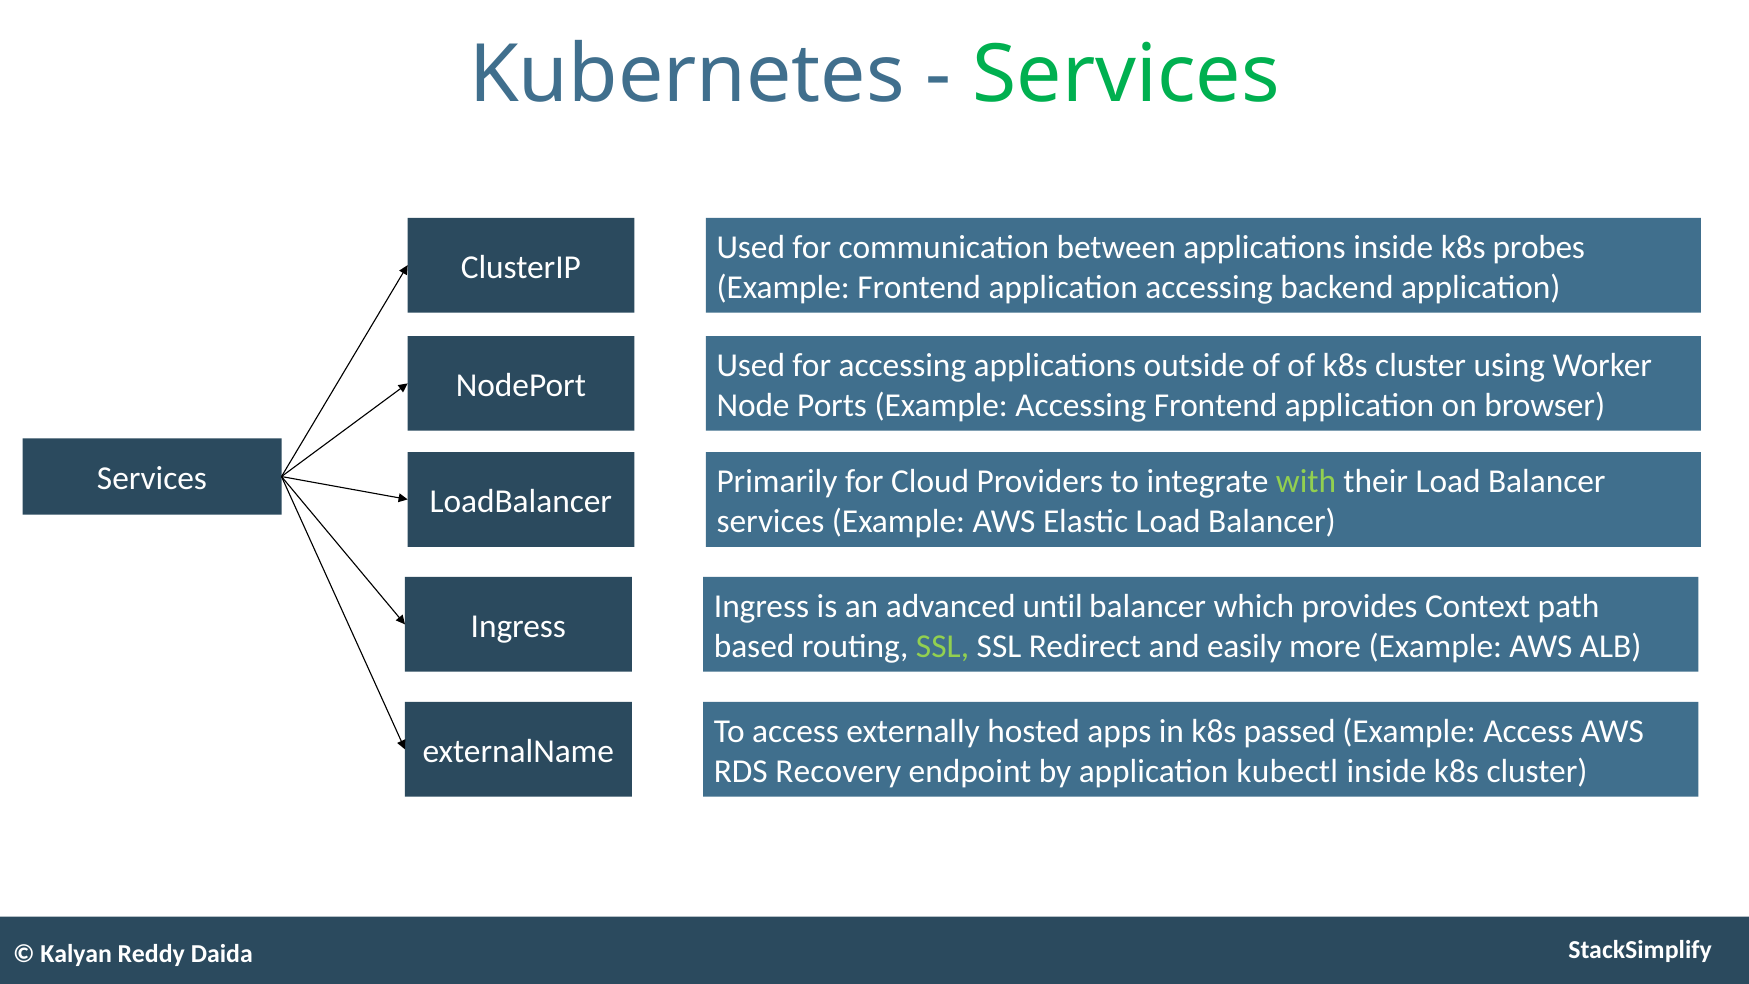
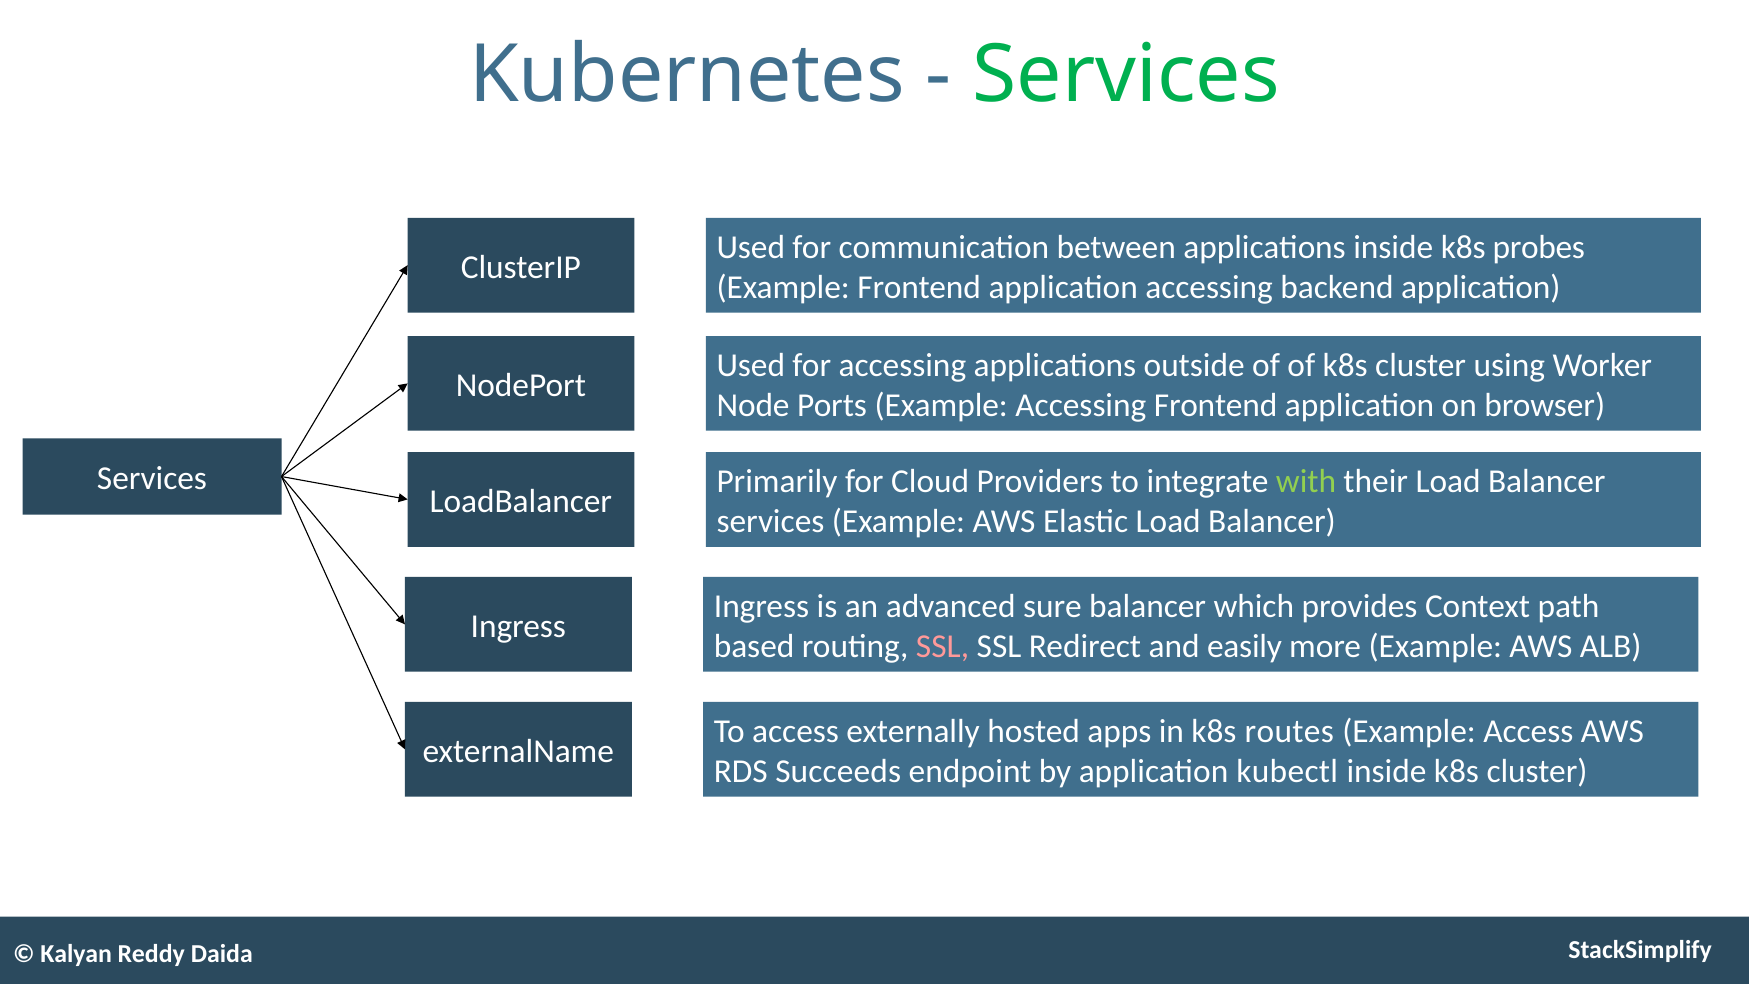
until: until -> sure (1052, 607)
SSL colour: light green -> pink (943, 647)
passed: passed -> routes (1289, 731)
Recovery: Recovery -> Succeeds (838, 772)
